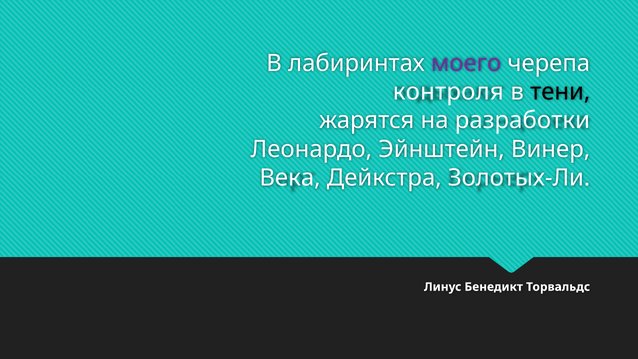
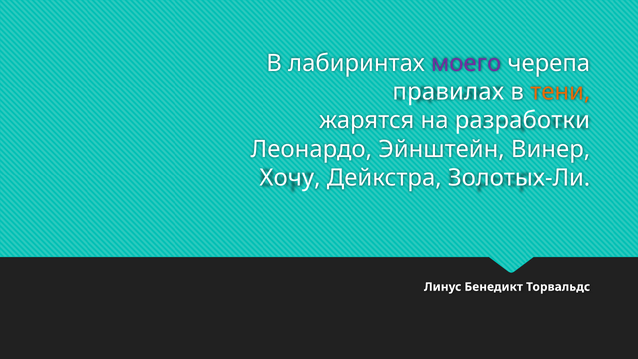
контроля: контроля -> правилах (448, 92)
тени colour: black -> orange (560, 92)
Века: Века -> Хочу (290, 178)
